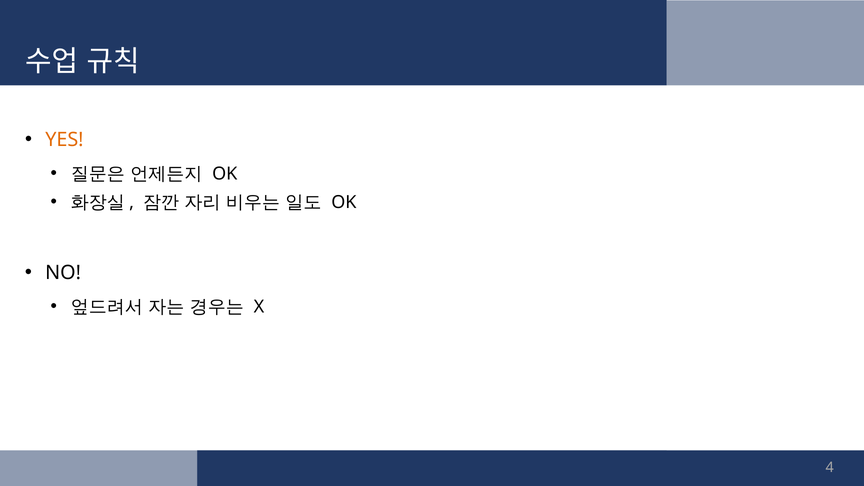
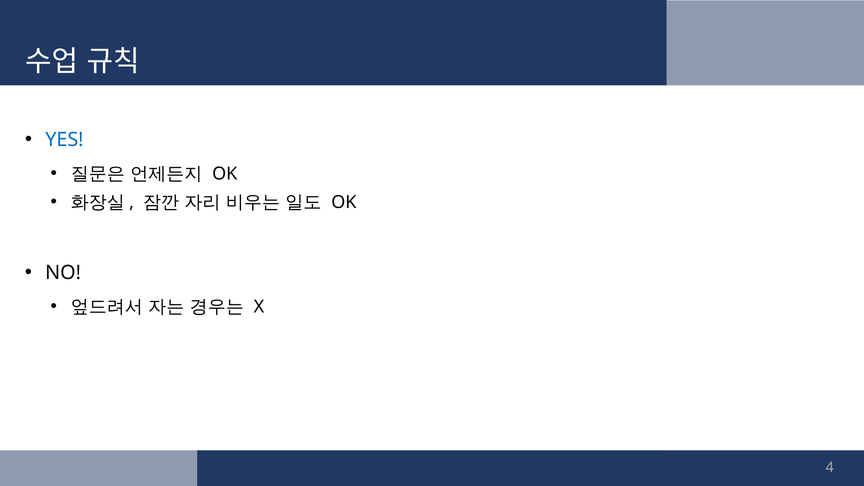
YES colour: orange -> blue (64, 140)
